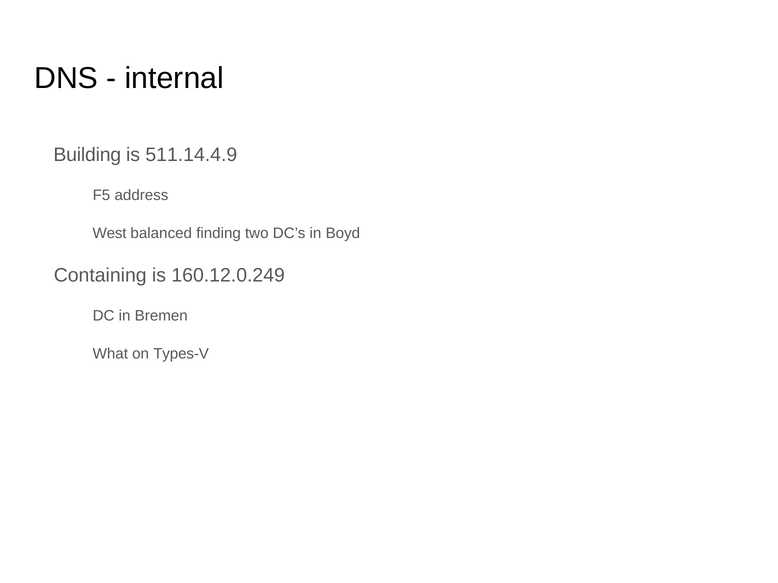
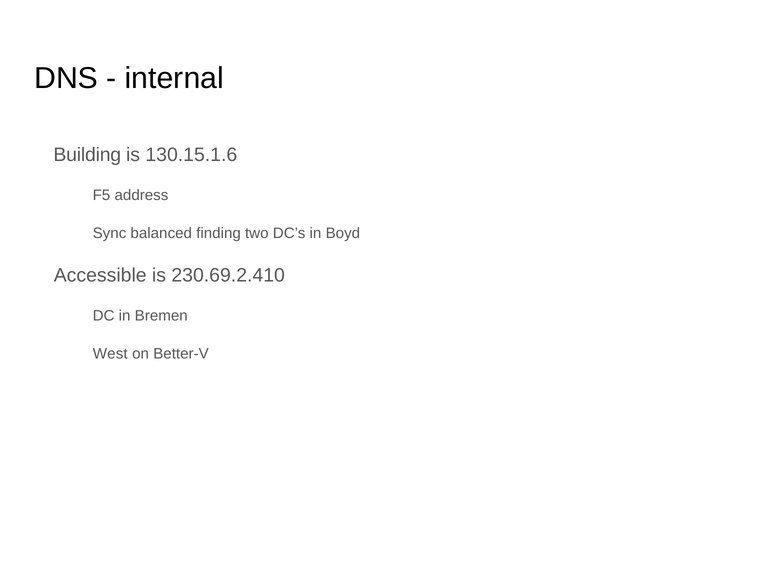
511.14.4.9: 511.14.4.9 -> 130.15.1.6 (191, 155)
West: West -> Sync (109, 234)
Containing: Containing -> Accessible (100, 275)
160.12.0.249: 160.12.0.249 -> 230.69.2.410 (228, 275)
What: What -> West (110, 354)
Types-V: Types-V -> Better-V (181, 354)
